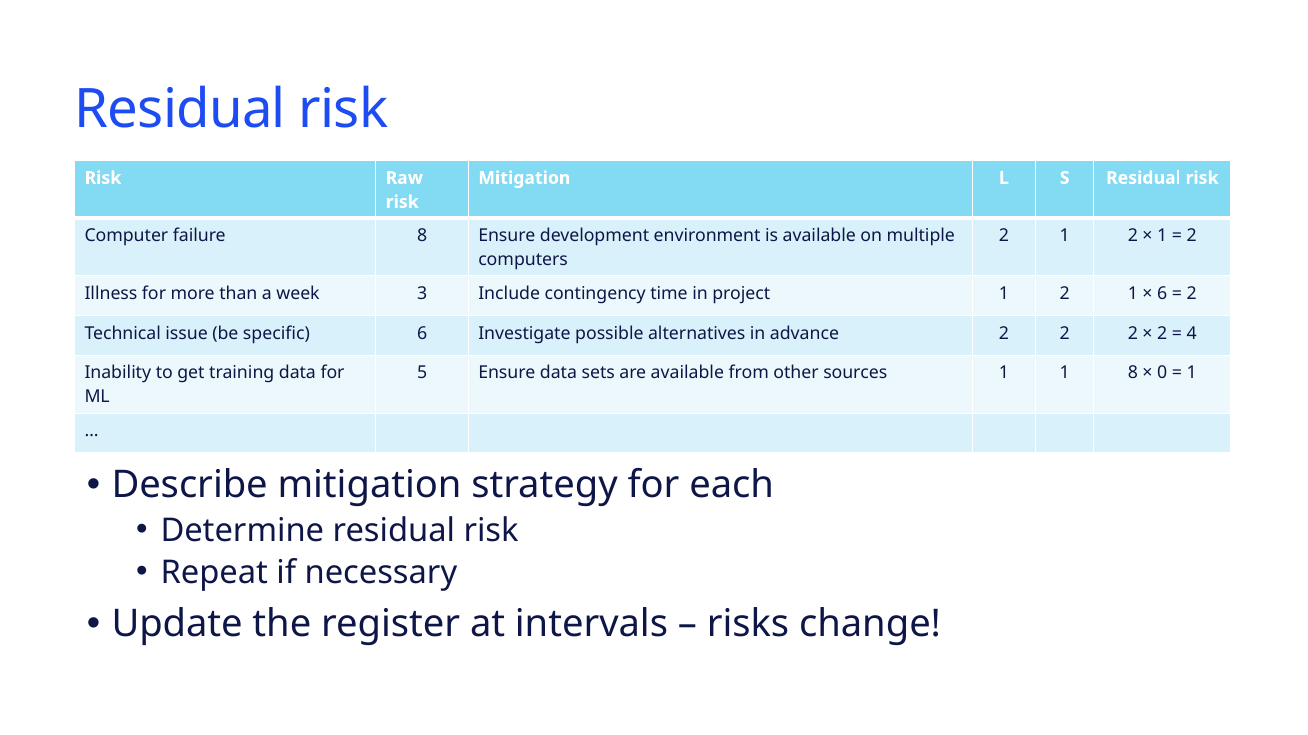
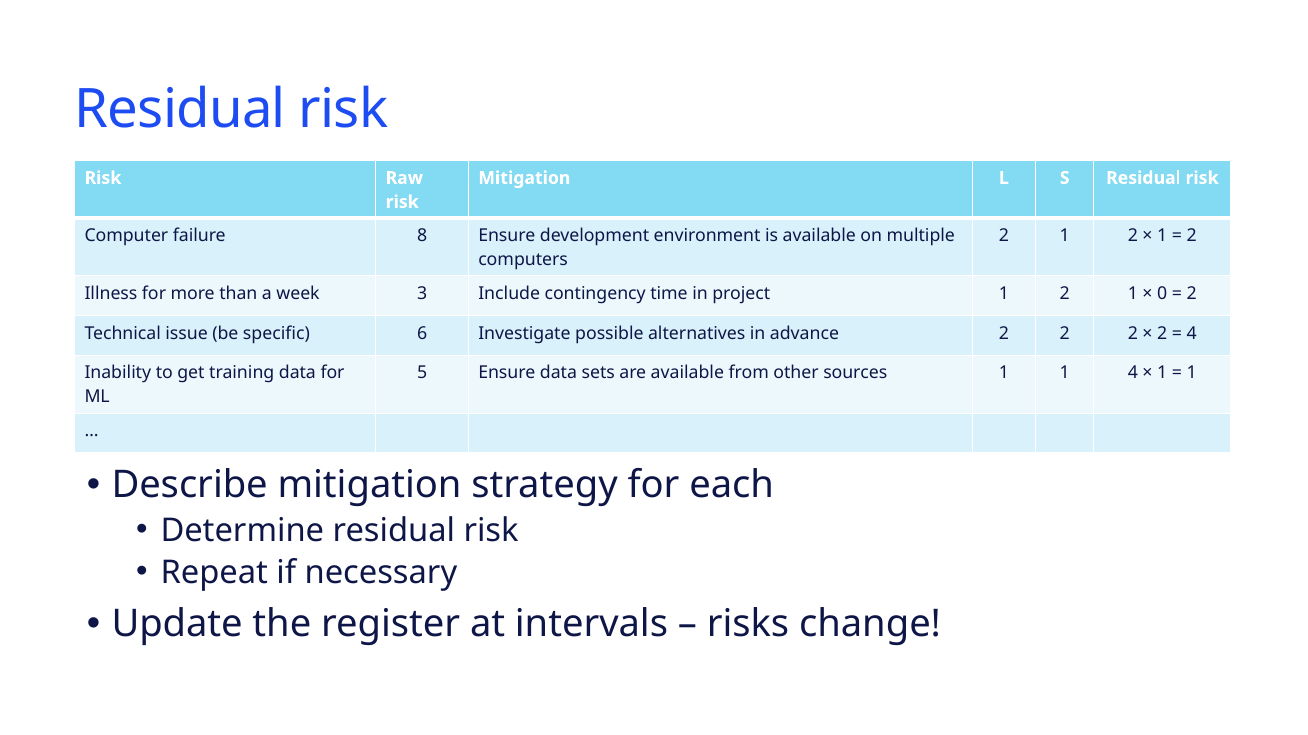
6: 6 -> 0 (1162, 294)
1 8: 8 -> 4 (1133, 373)
0: 0 -> 1 (1162, 373)
